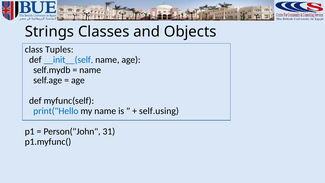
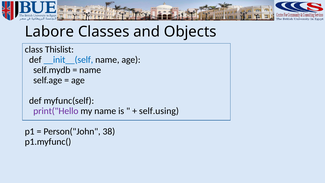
Strings: Strings -> Labore (49, 32)
Tuples: Tuples -> Thislist (59, 50)
print("Hello colour: blue -> purple (56, 111)
31: 31 -> 38 (109, 131)
